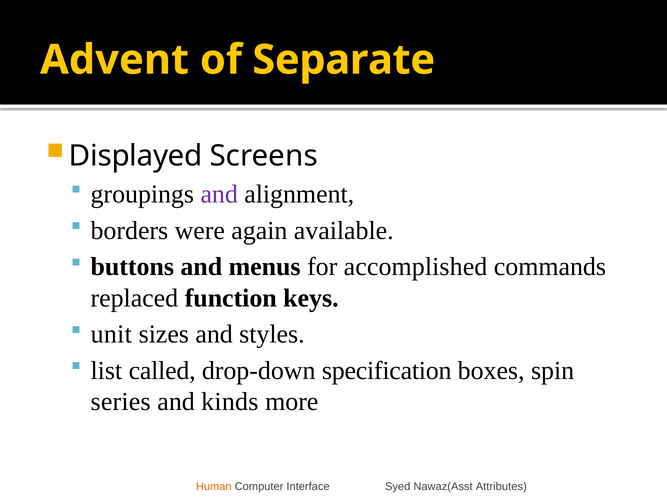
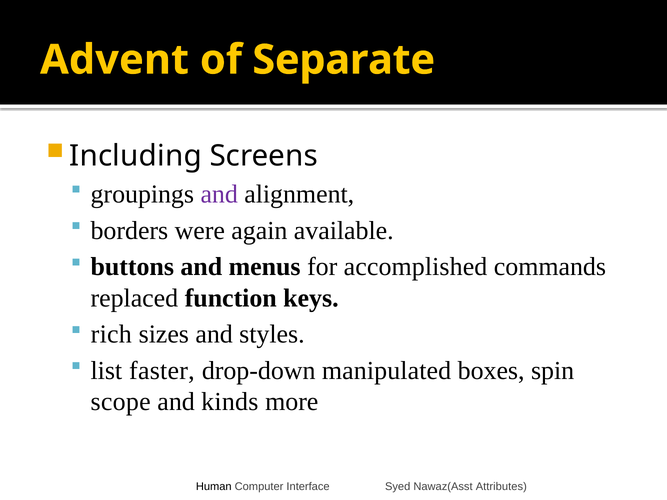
Displayed: Displayed -> Including (136, 156)
unit: unit -> rich (111, 334)
called: called -> faster (162, 371)
specification: specification -> manipulated (387, 371)
series: series -> scope (121, 402)
Human colour: orange -> black (214, 487)
